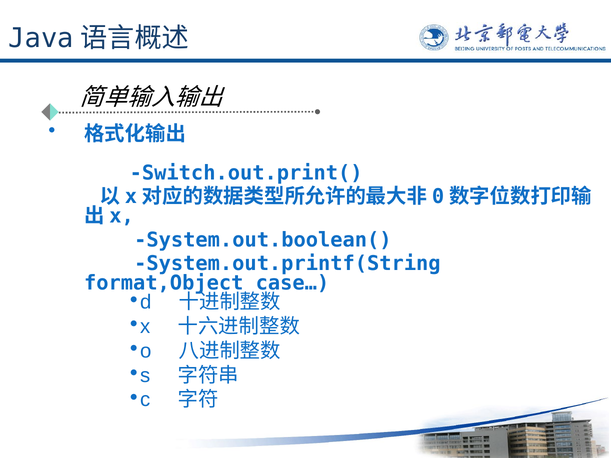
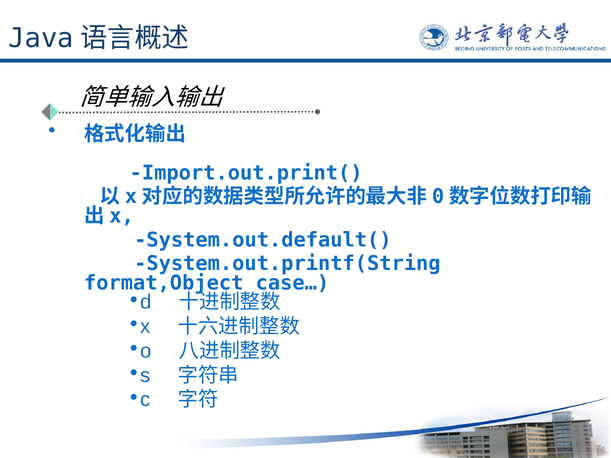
Switch.out.print(: Switch.out.print( -> Import.out.print( (246, 173)
System.out.boolean(: System.out.boolean( -> System.out.default( (263, 240)
